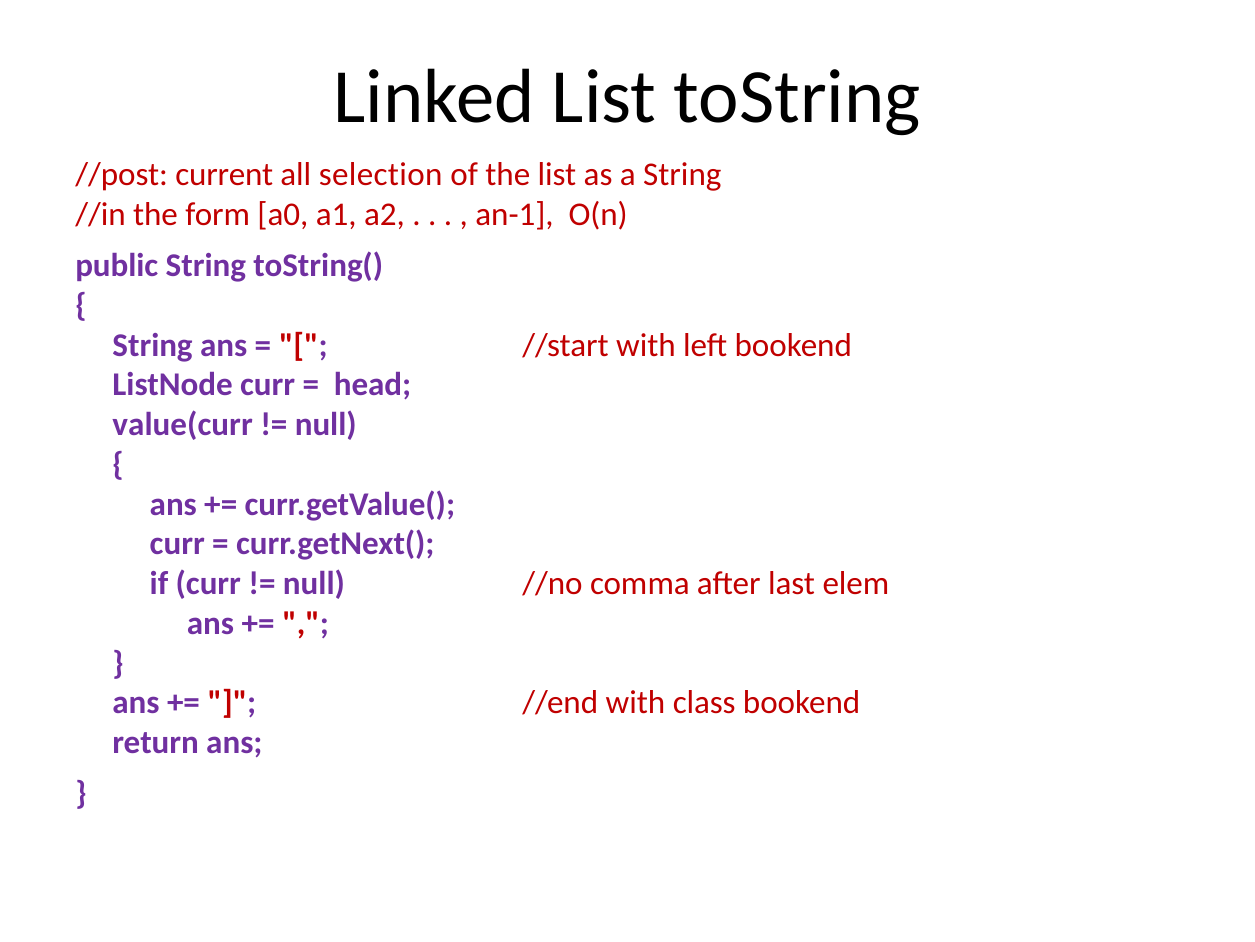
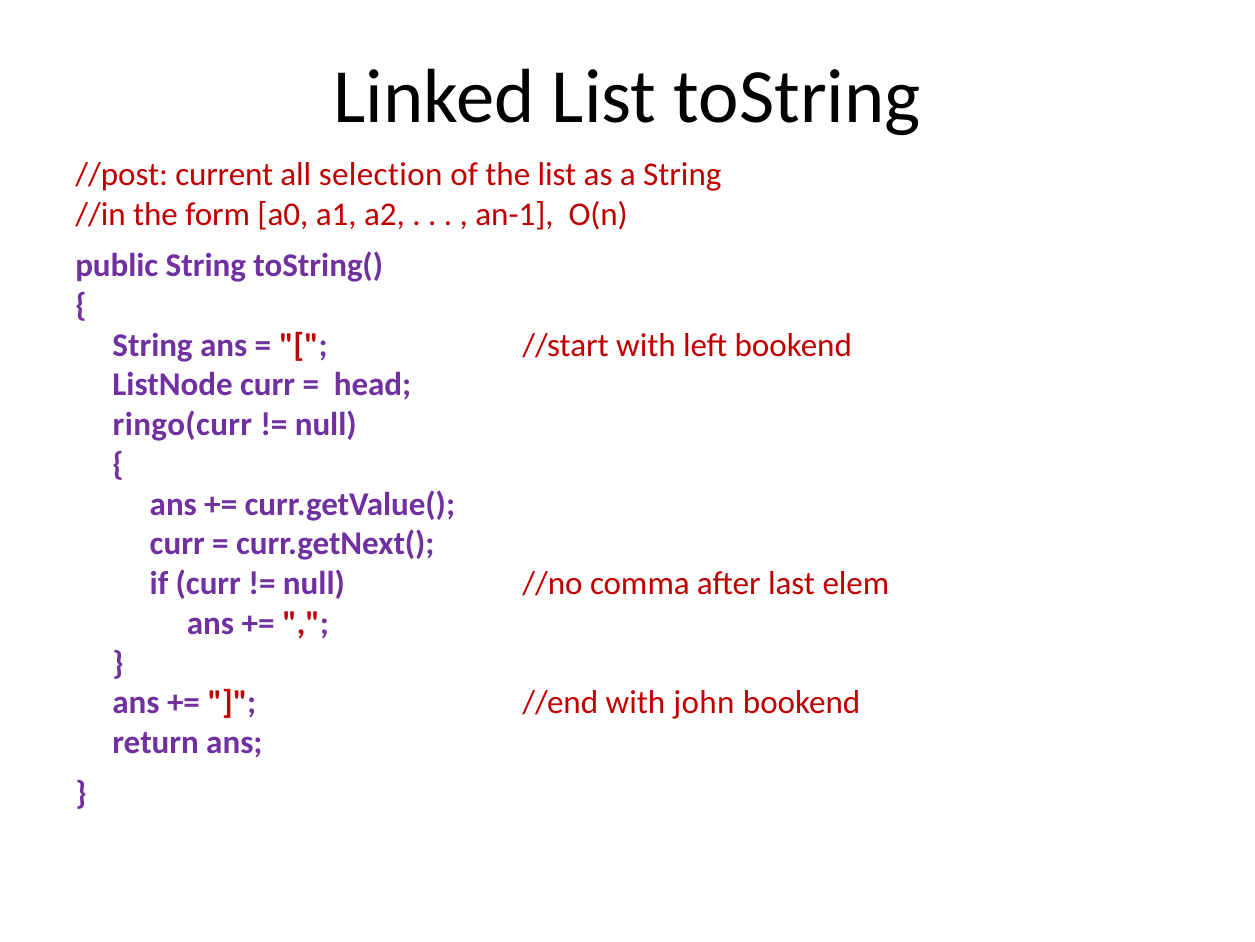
value(curr: value(curr -> ringo(curr (182, 424)
class: class -> john (704, 702)
